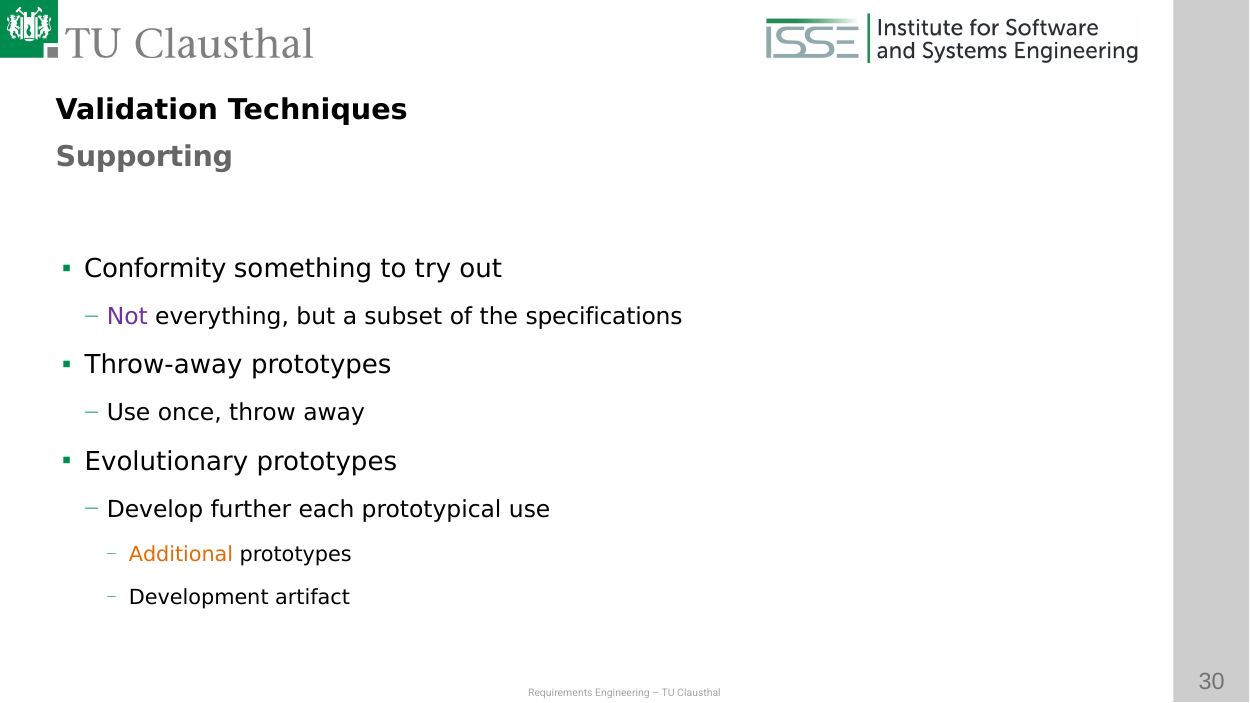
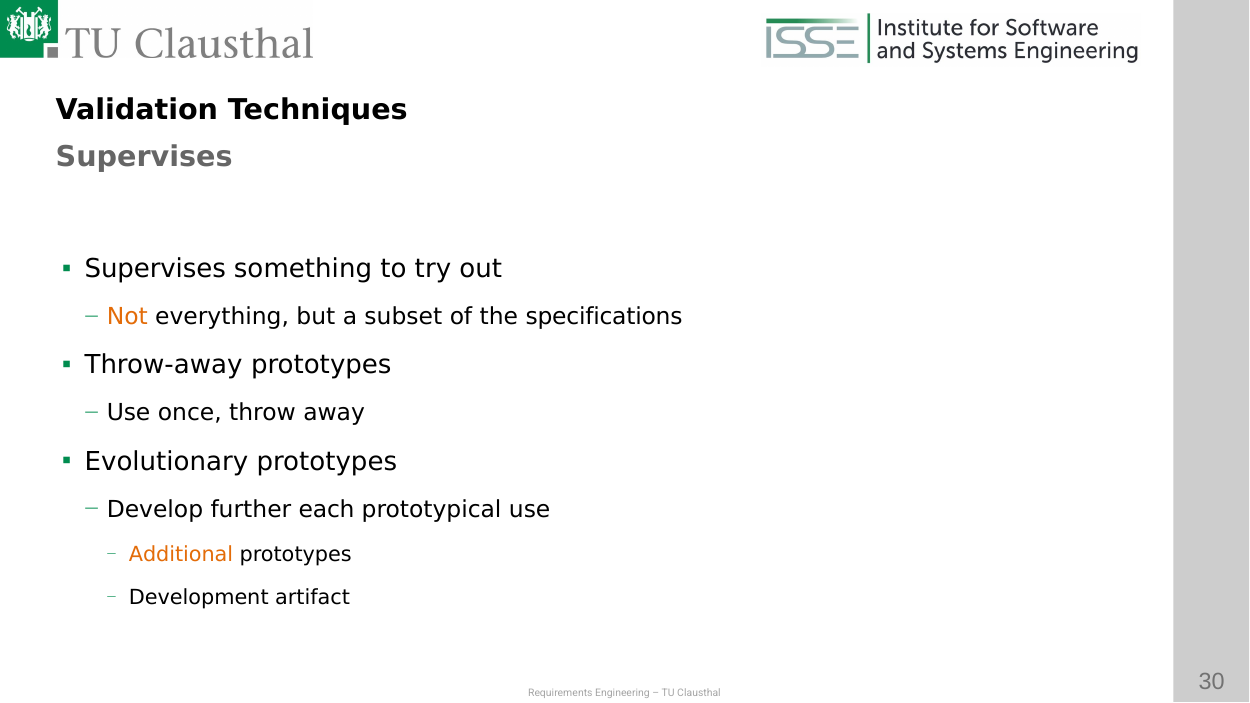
Supporting: Supporting -> Supervises (144, 157)
Conformity: Conformity -> Supervises (155, 269)
Not colour: purple -> orange (127, 317)
